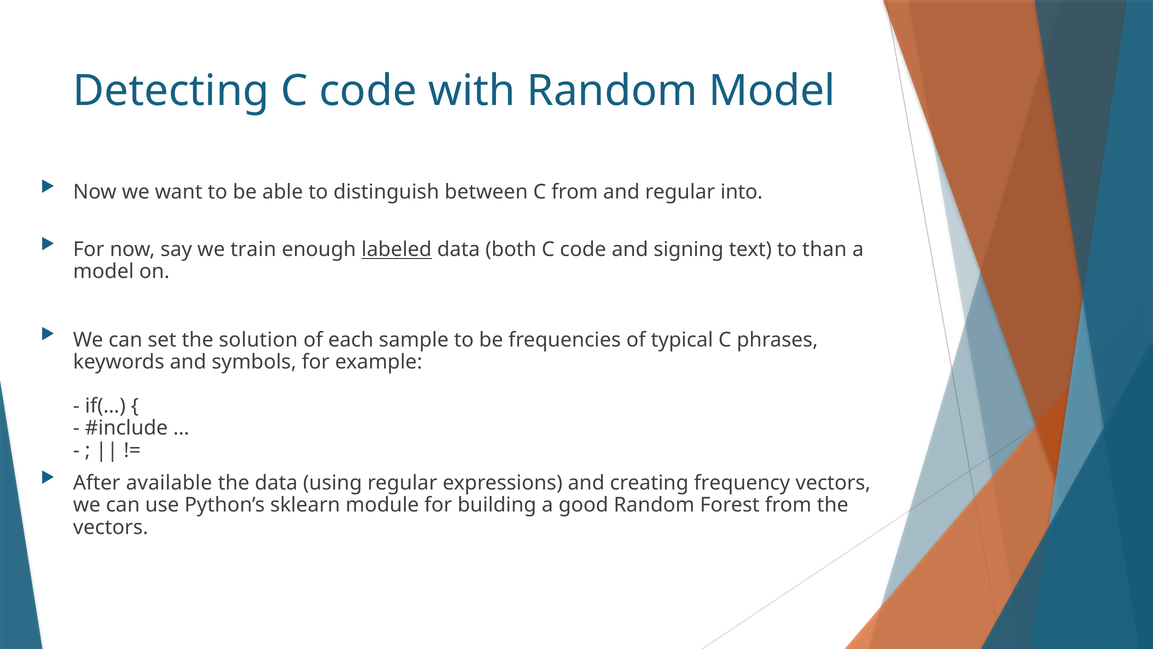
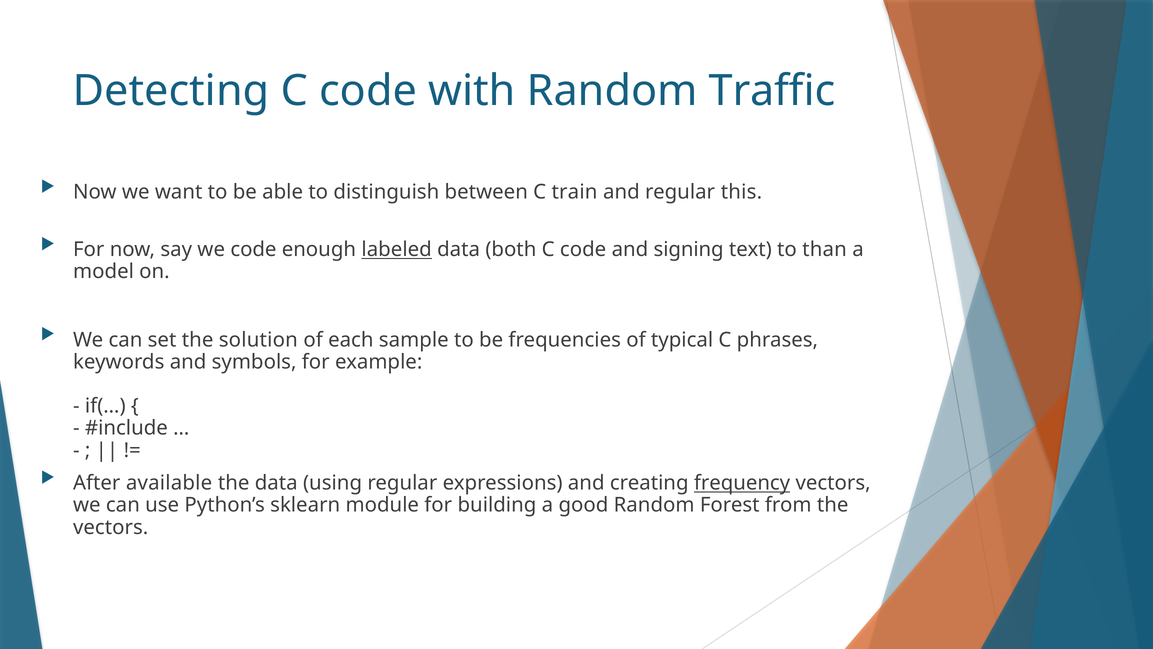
Random Model: Model -> Traffic (772, 91)
C from: from -> train (574, 192)
into: into -> this (741, 192)
we train: train -> code (253, 249)
frequency underline: none -> present (742, 483)
